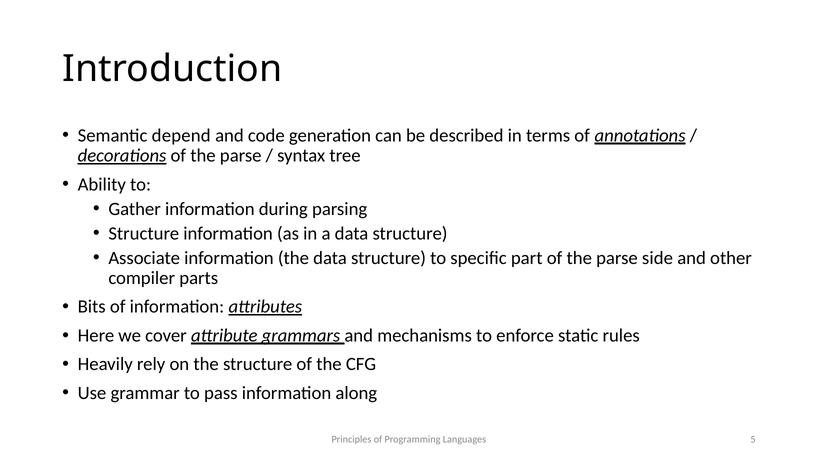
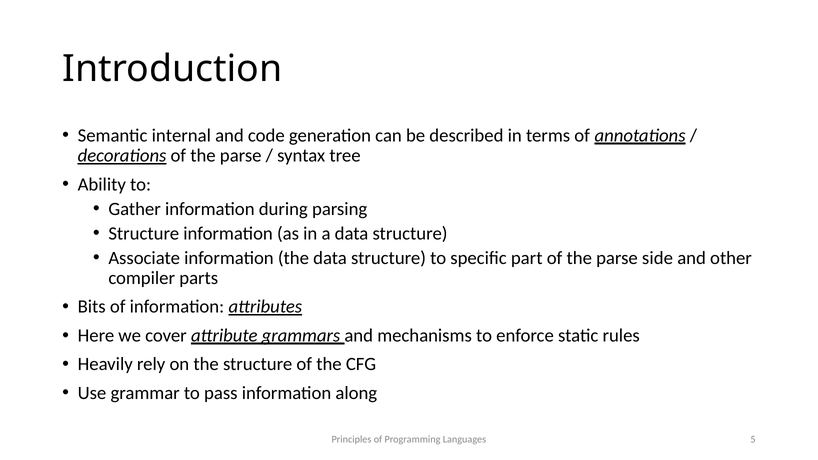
depend: depend -> internal (181, 136)
